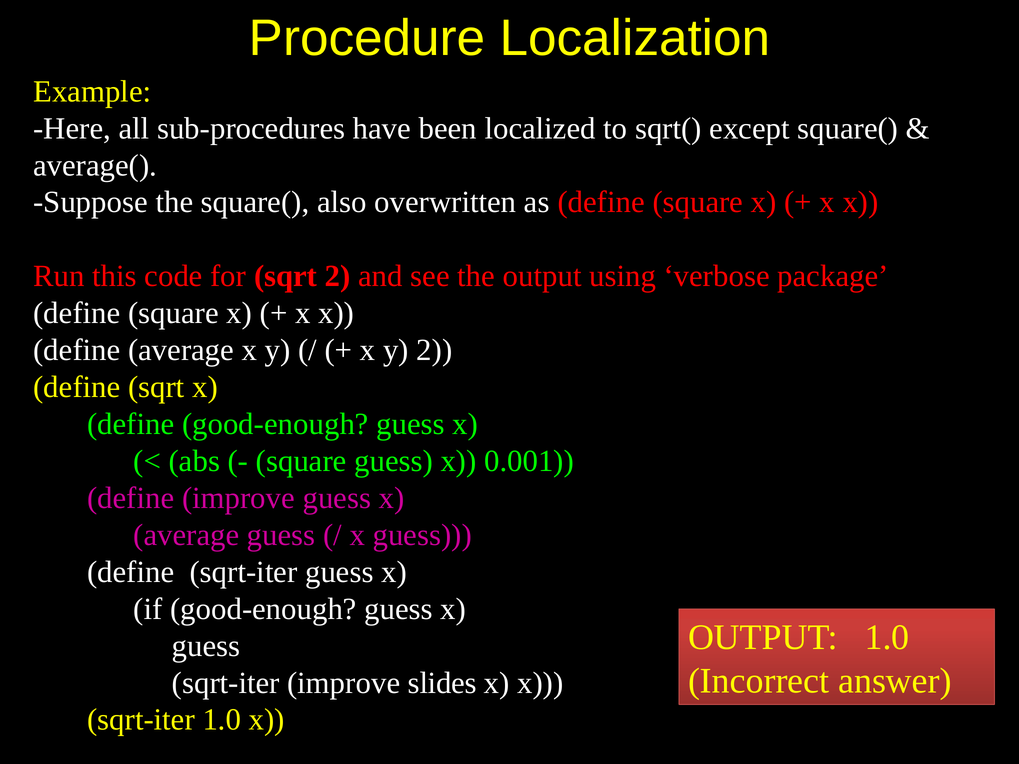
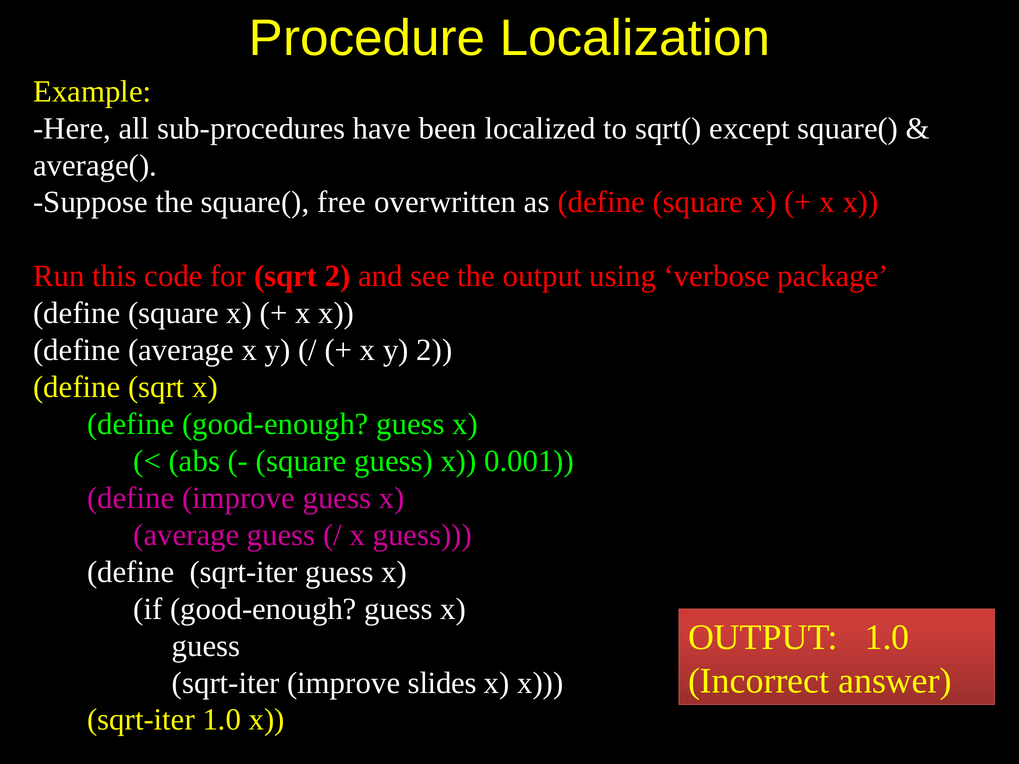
also: also -> free (342, 202)
